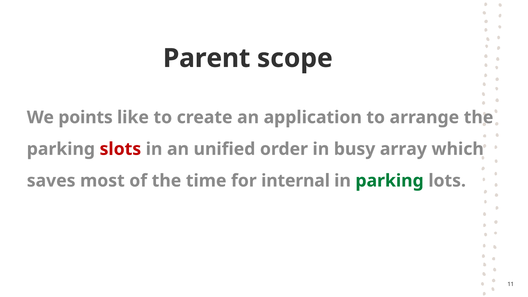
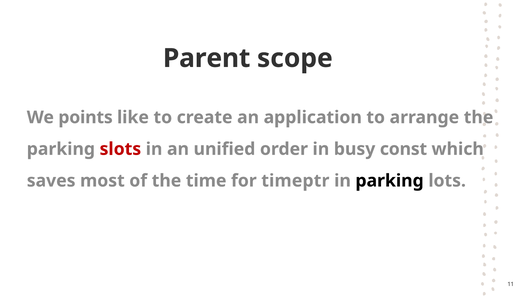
array: array -> const (403, 149)
internal: internal -> timeptr (295, 181)
parking colour: green -> black (390, 181)
